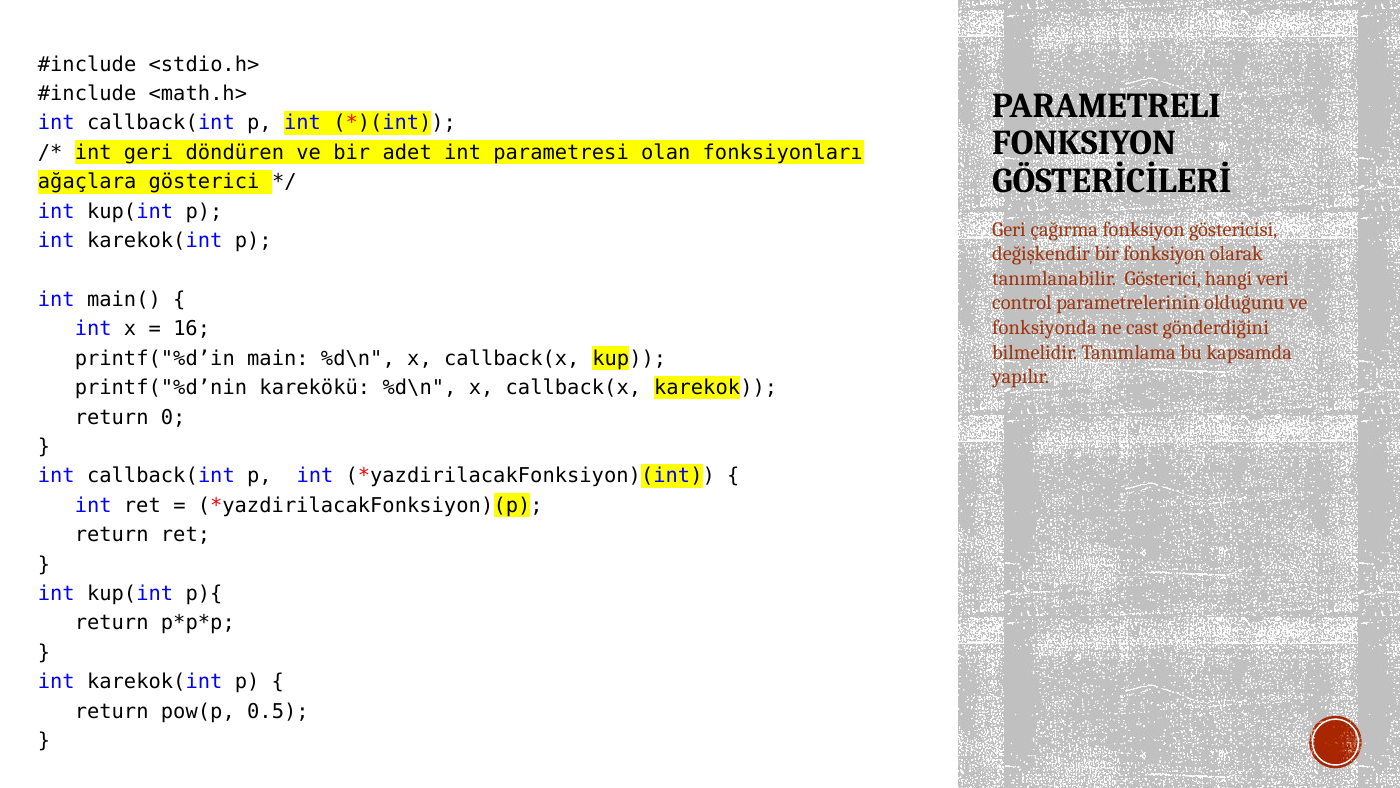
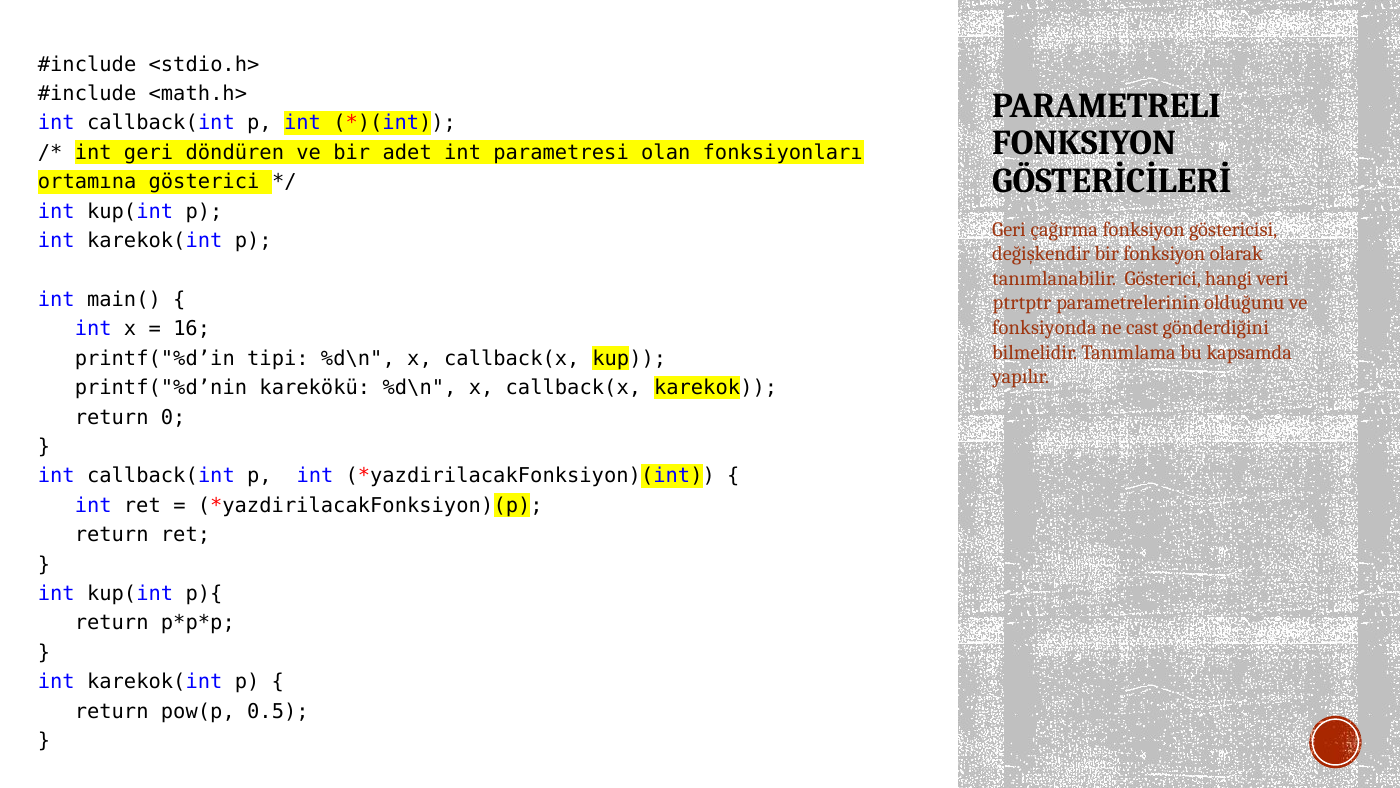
ağaçlara: ağaçlara -> ortamına (87, 182)
control: control -> ptrtptr (1022, 303)
main: main -> tipi (278, 358)
